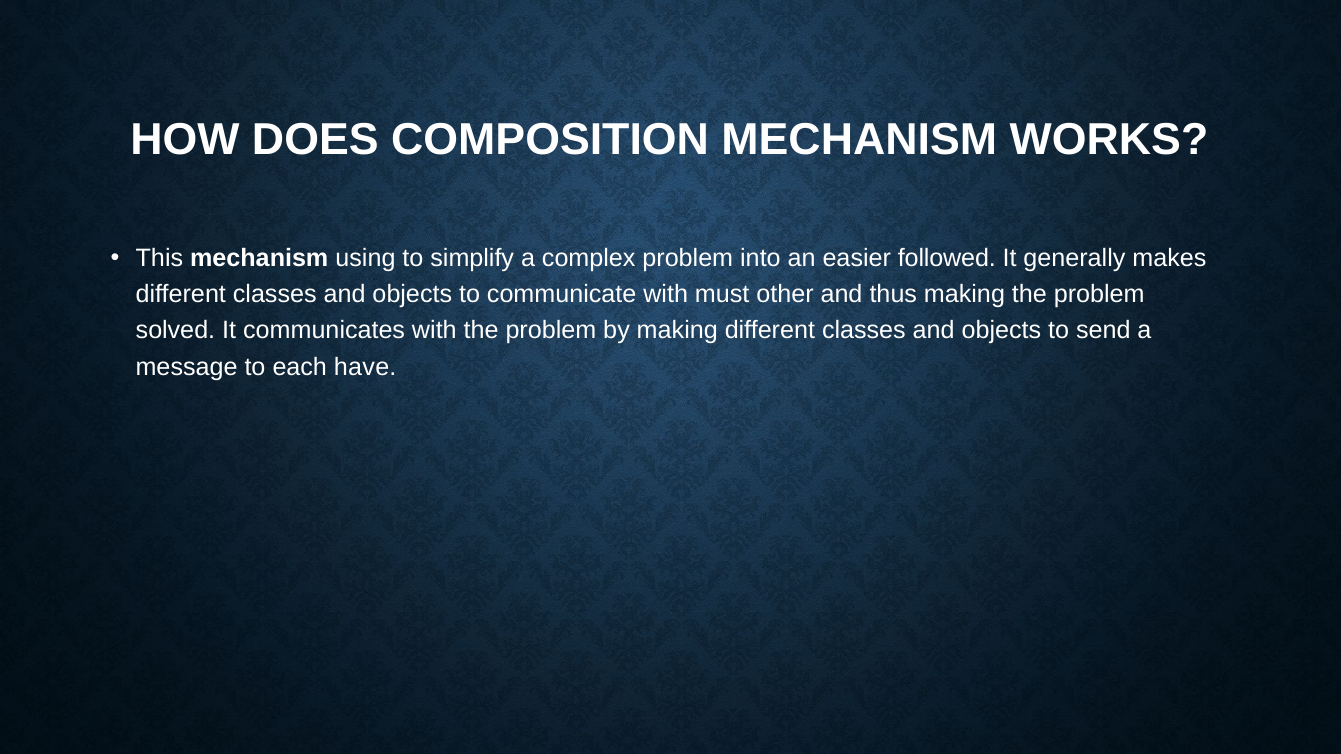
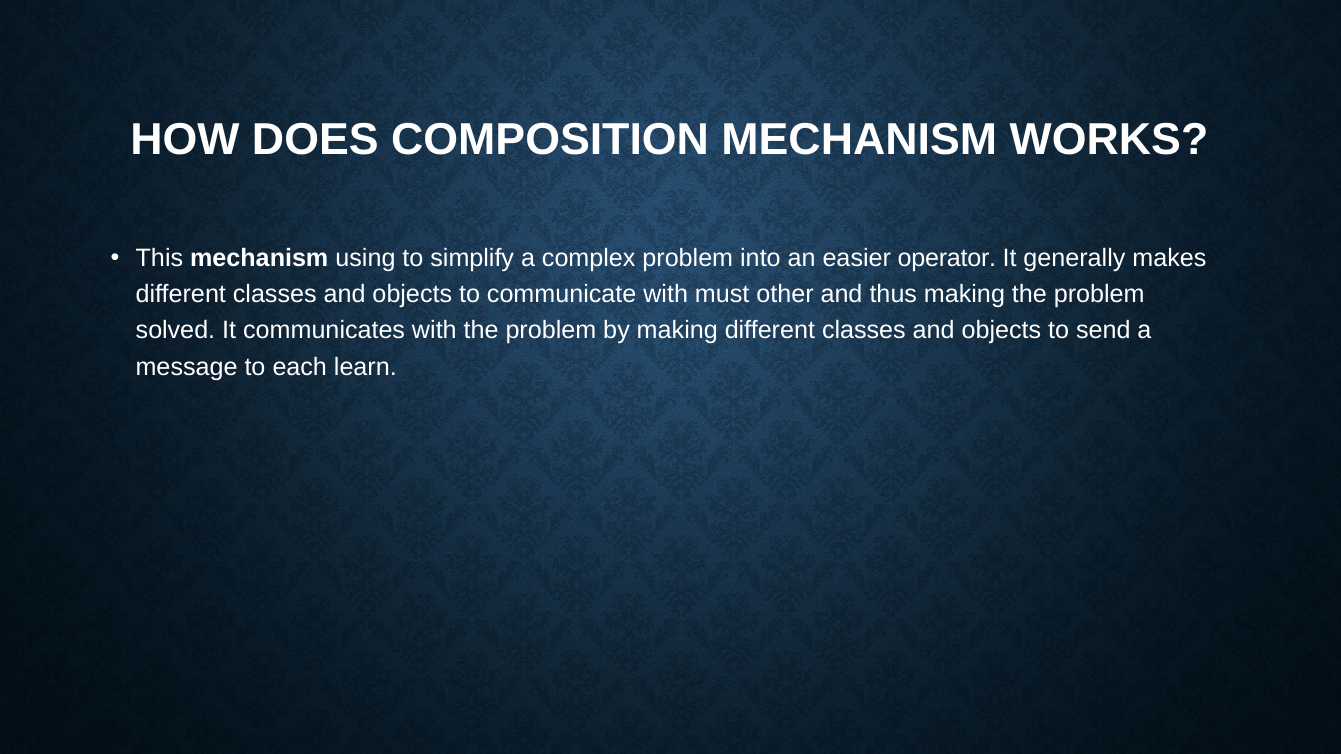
followed: followed -> operator (947, 258)
have: have -> learn (365, 367)
